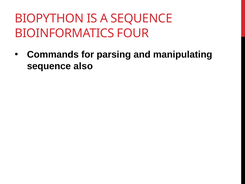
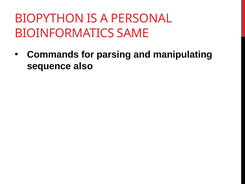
A SEQUENCE: SEQUENCE -> PERSONAL (141, 18)
FOUR: FOUR -> SAME (133, 33)
